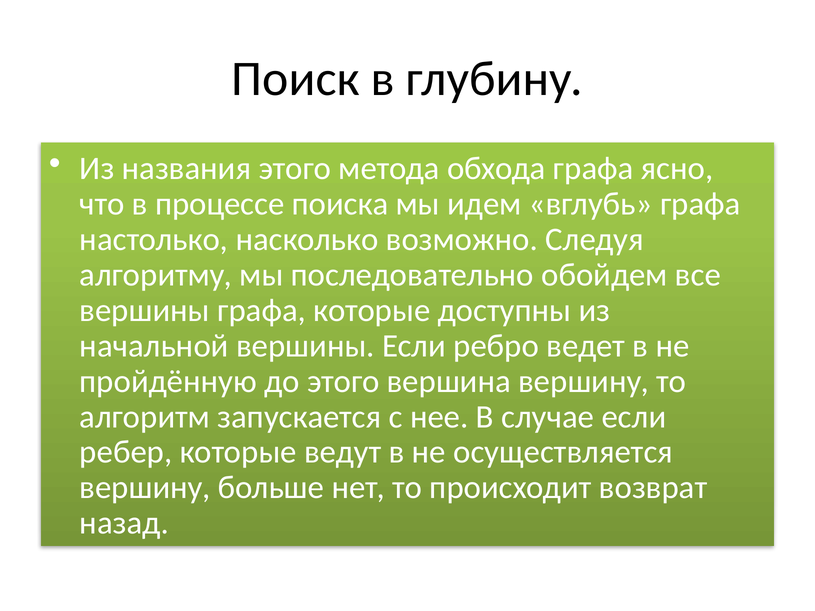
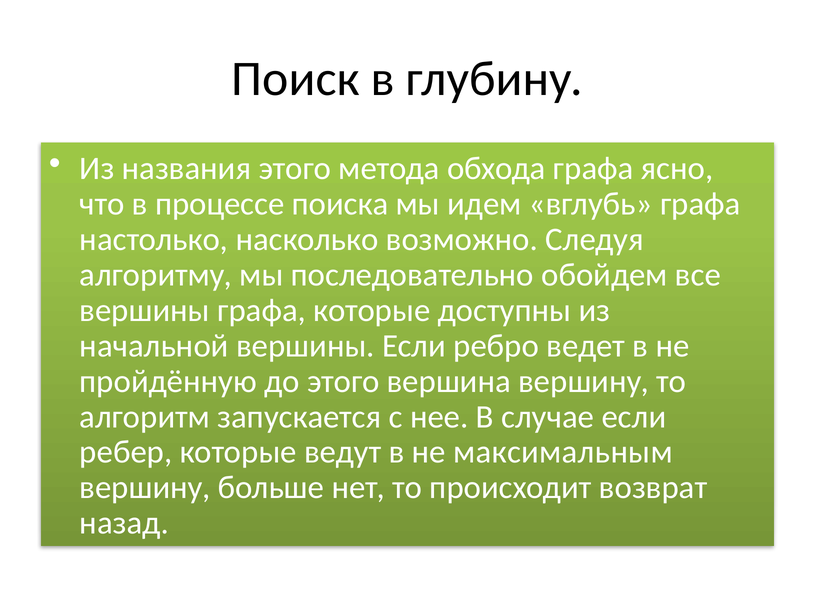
осуществляется: осуществляется -> максимальным (563, 452)
